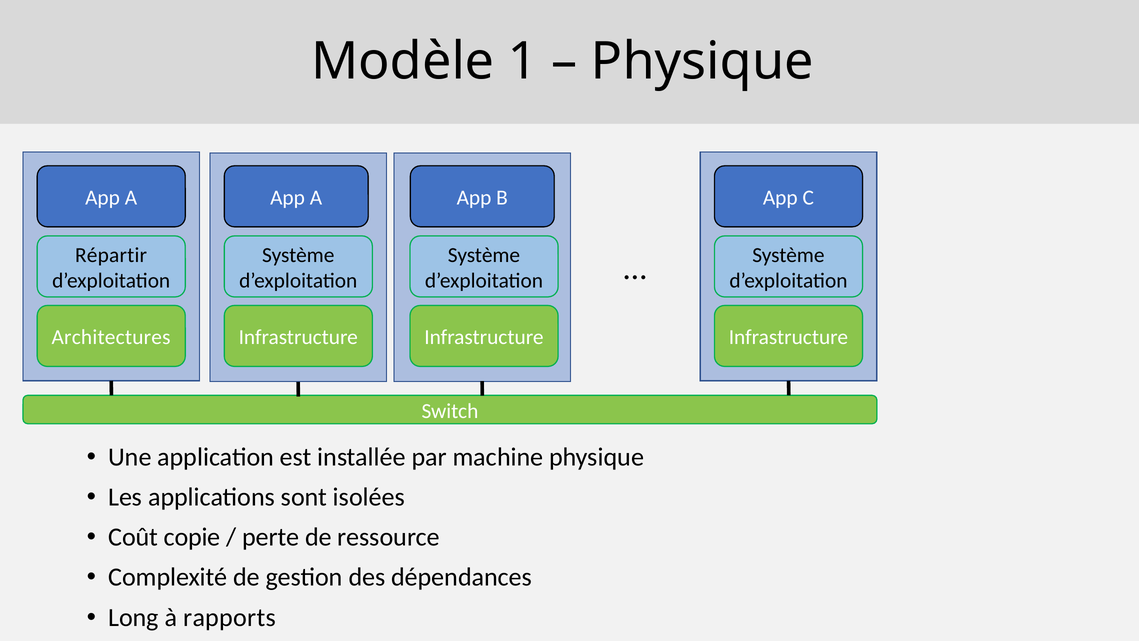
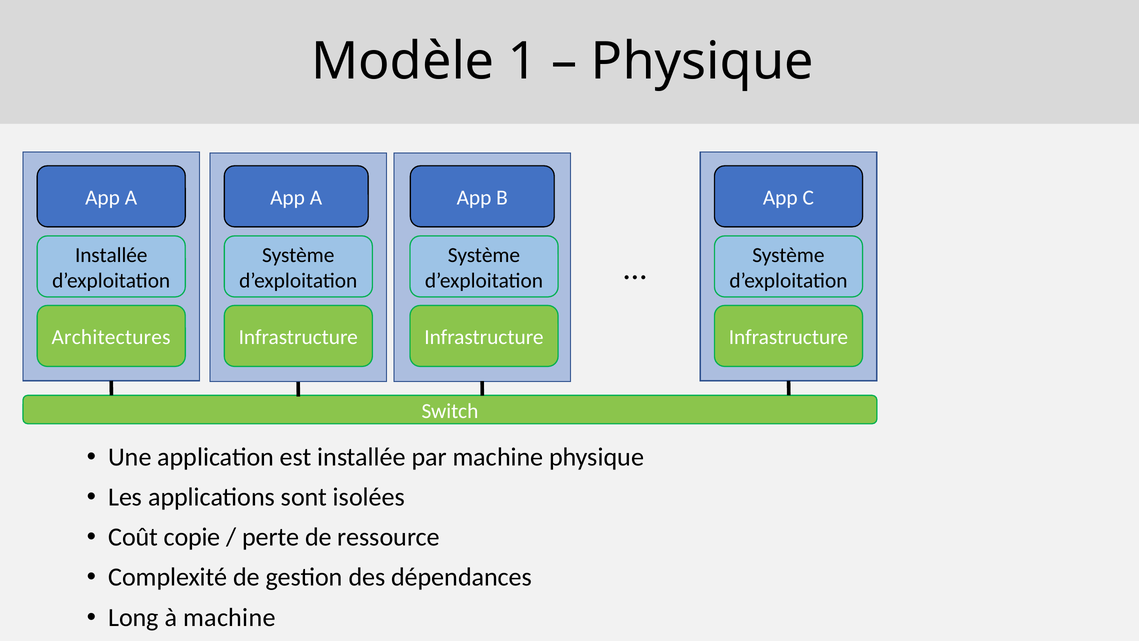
Répartir: Répartir -> Installée (111, 255)
à rapports: rapports -> machine (229, 617)
